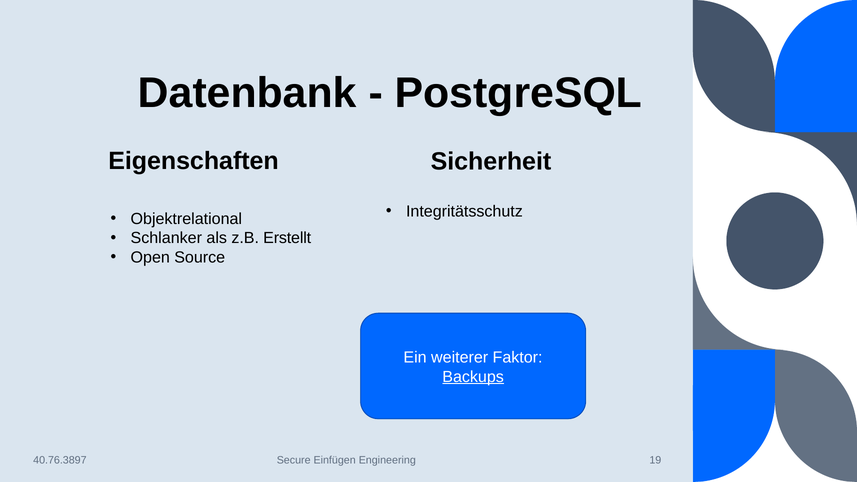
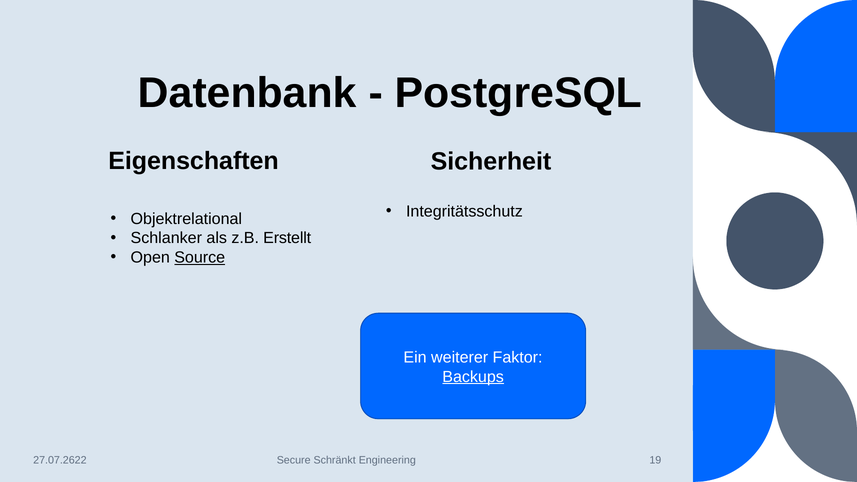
Source underline: none -> present (200, 257)
40.76.3897: 40.76.3897 -> 27.07.2622 (60, 460)
Einfügen: Einfügen -> Schränkt (335, 460)
